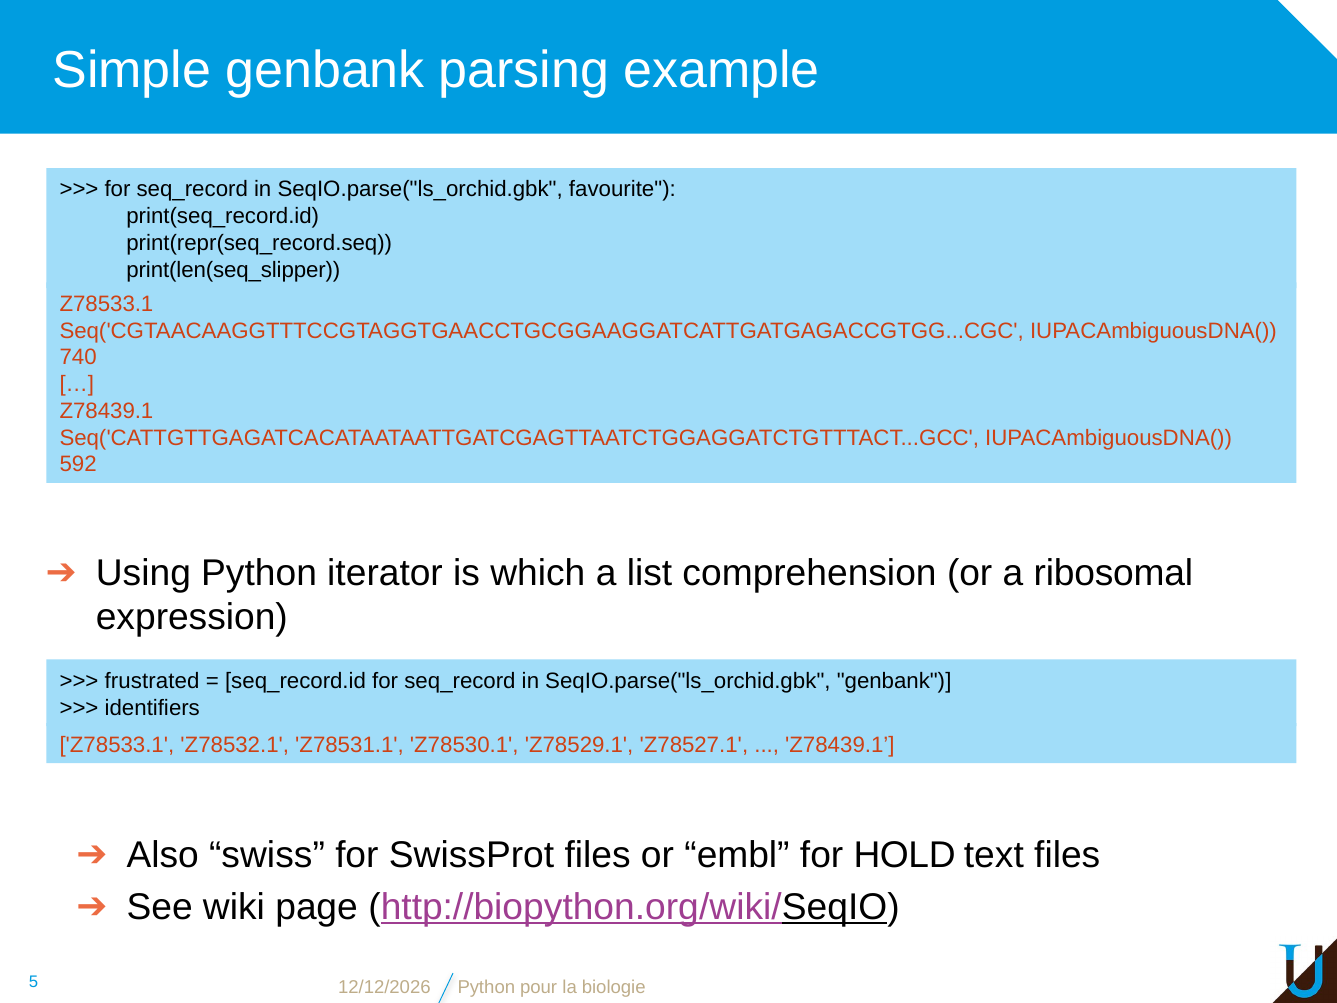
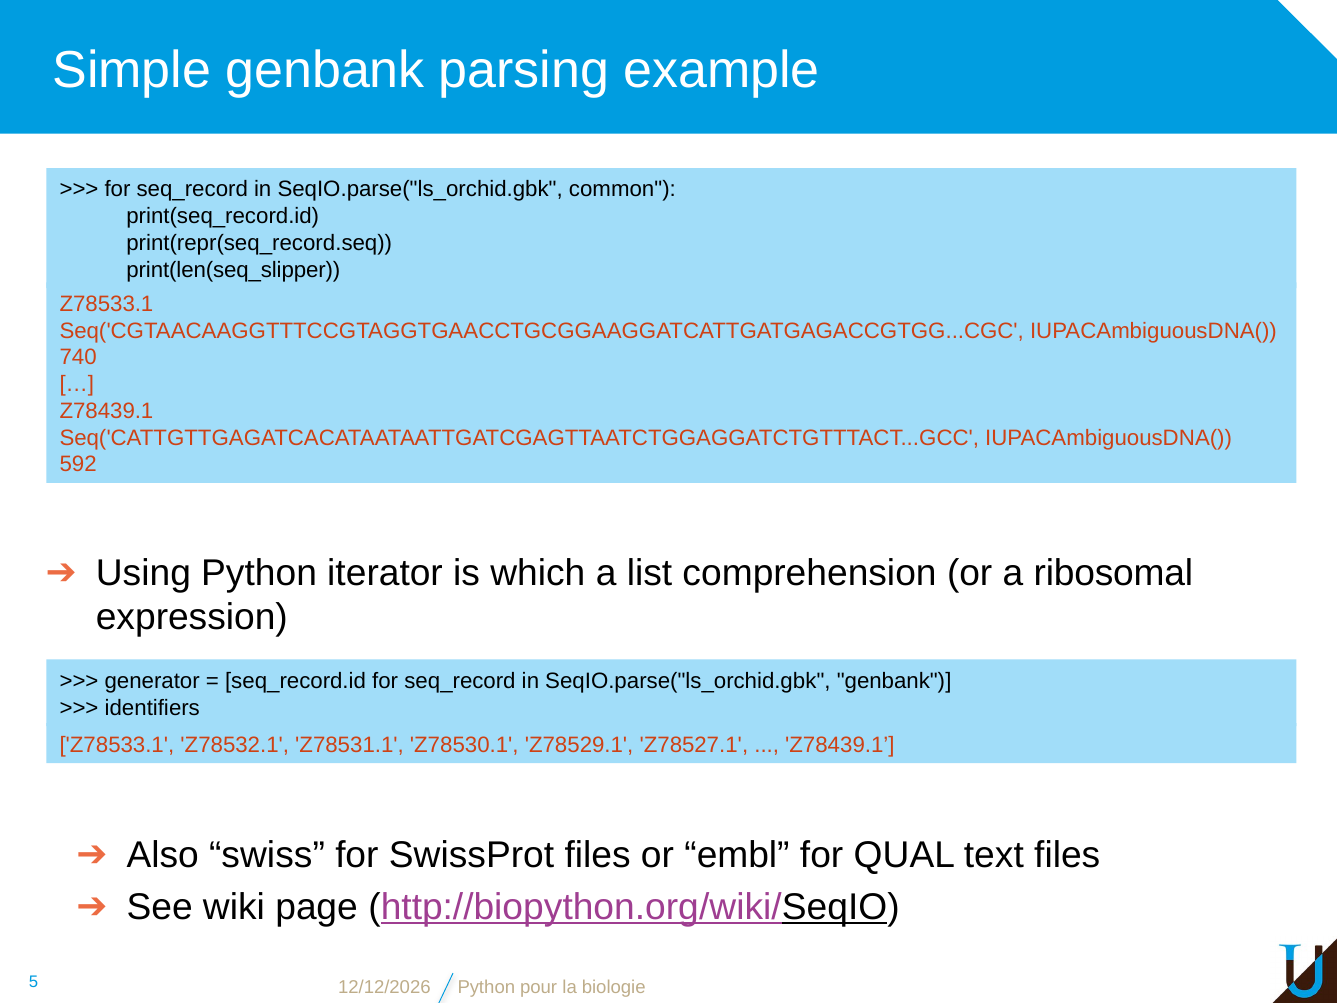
favourite: favourite -> common (622, 189)
frustrated: frustrated -> generator (152, 681)
HOLD: HOLD -> QUAL (904, 855)
